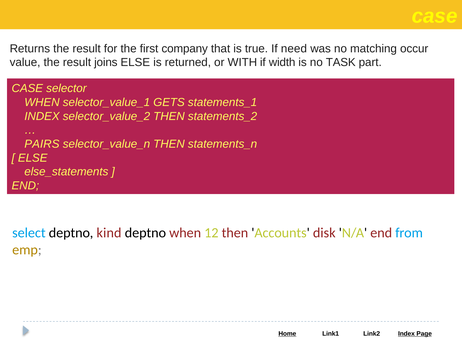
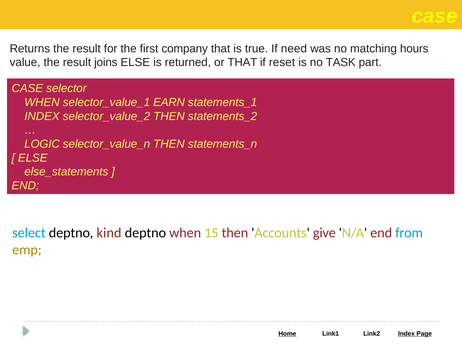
occur: occur -> hours (414, 48)
or WITH: WITH -> THAT (242, 62)
width: width -> reset (282, 62)
GETS: GETS -> EARN (169, 102)
PAIRS: PAIRS -> LOGIC (42, 144)
12: 12 -> 15 (211, 232)
disk: disk -> give (324, 232)
